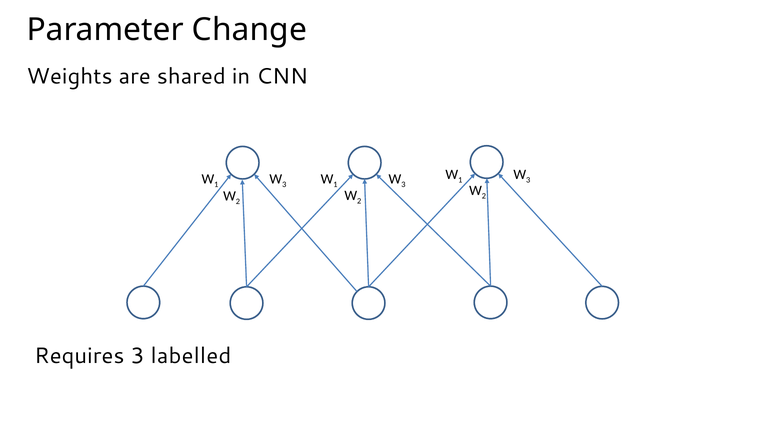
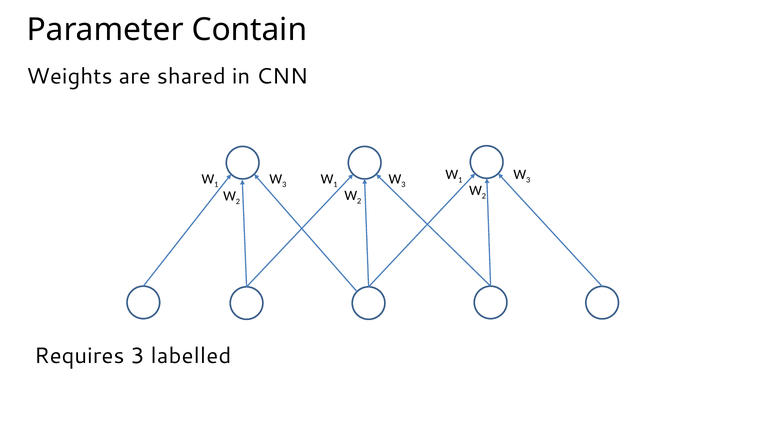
Change: Change -> Contain (250, 30)
